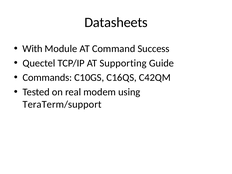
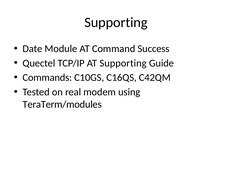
Datasheets: Datasheets -> Supporting (116, 22)
With: With -> Date (32, 49)
TeraTerm/support: TeraTerm/support -> TeraTerm/modules (62, 104)
